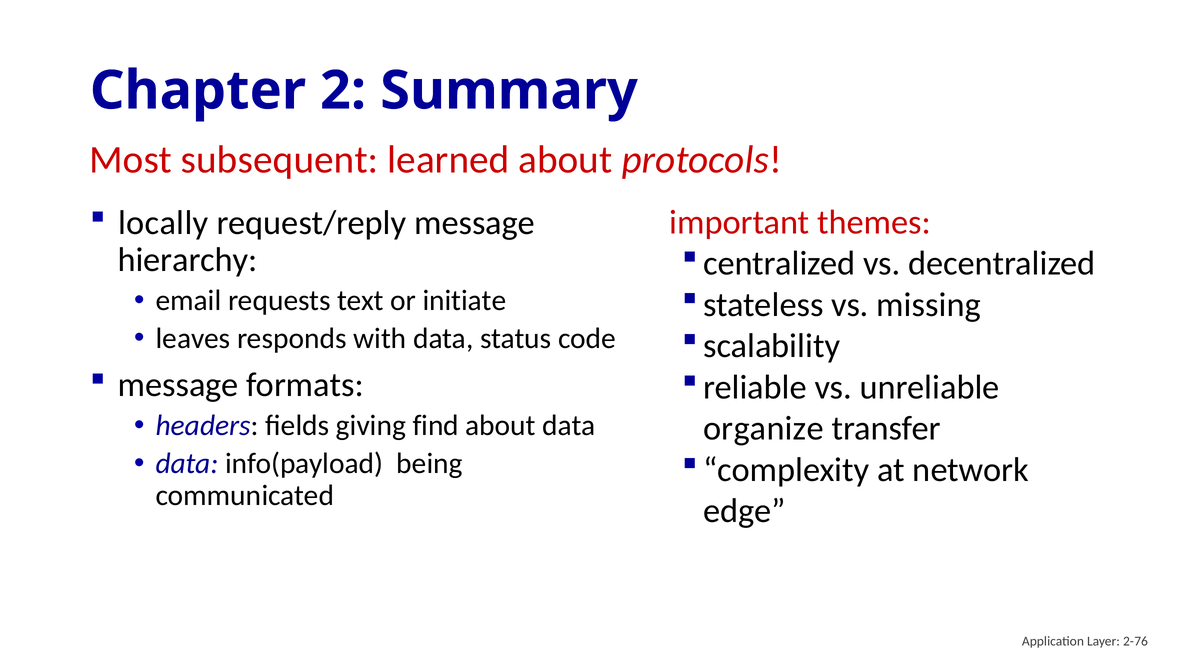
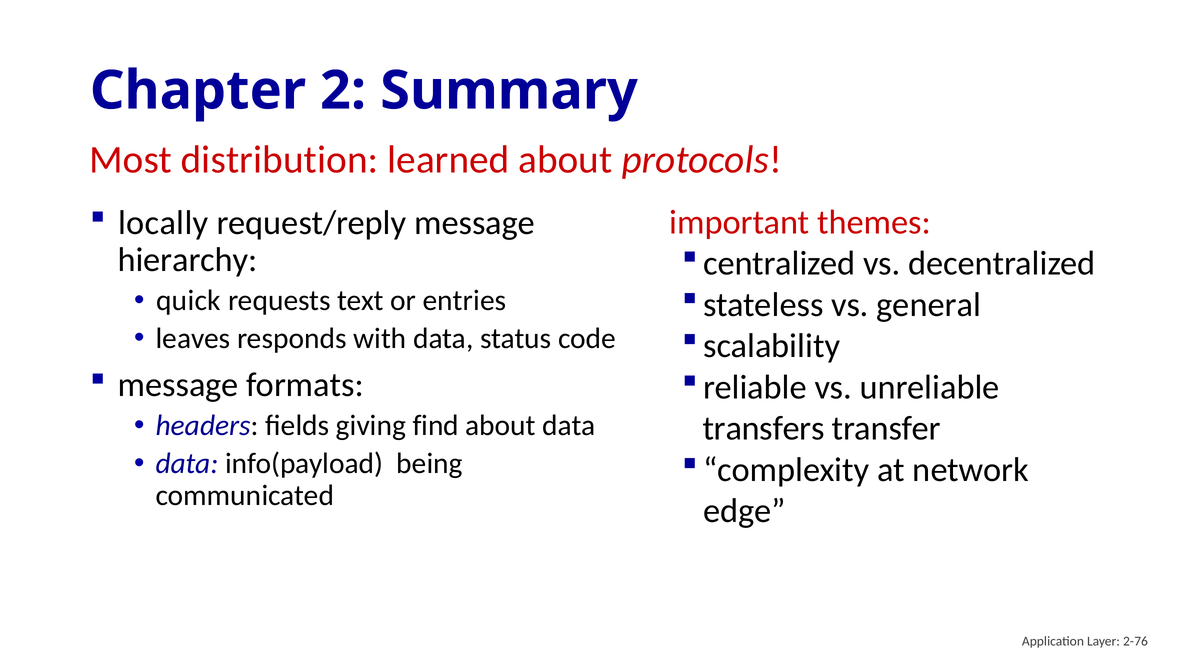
subsequent: subsequent -> distribution (280, 160)
email: email -> quick (188, 301)
initiate: initiate -> entries (464, 301)
missing: missing -> general (929, 305)
organize: organize -> transfers (764, 429)
